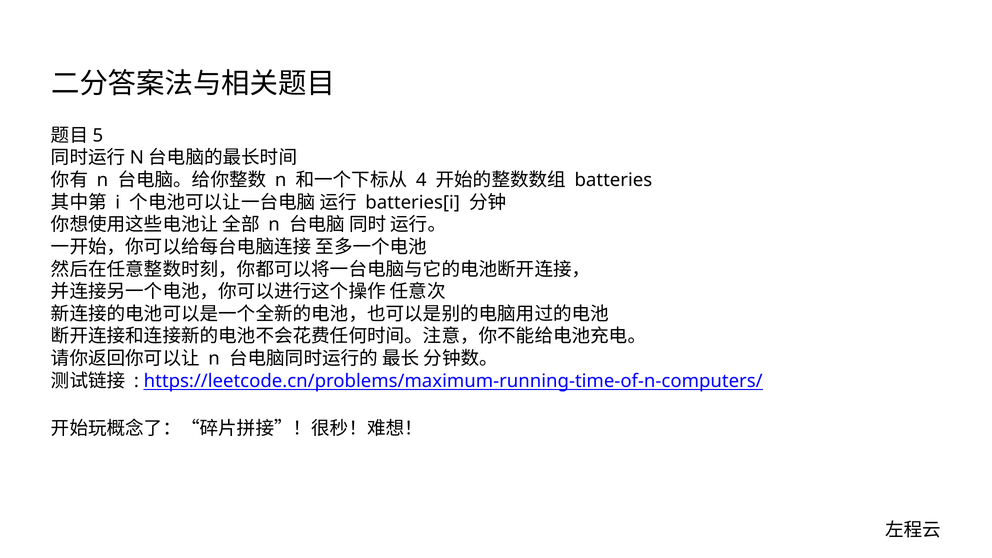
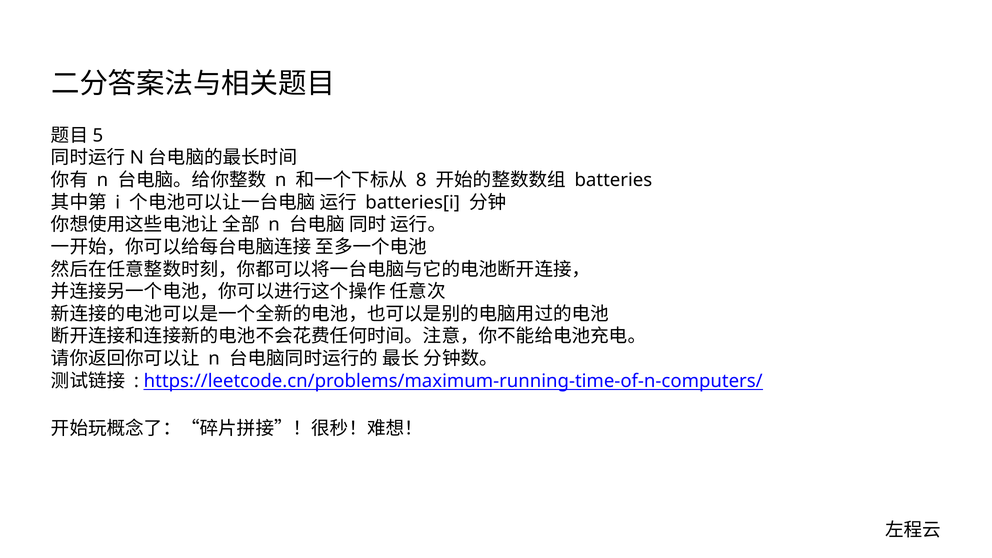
4: 4 -> 8 (421, 180)
